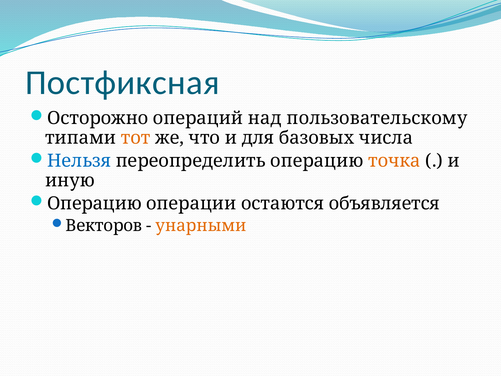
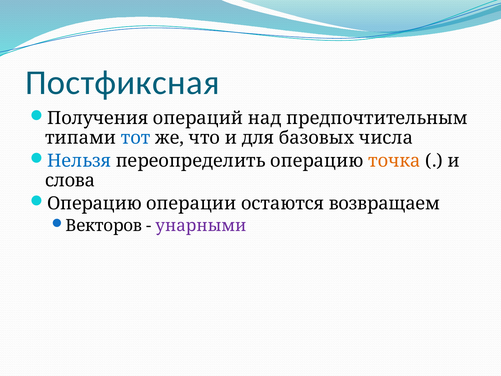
Осторожно: Осторожно -> Получения (98, 118)
пользовательскому: пользовательскому -> предпочтительным (377, 118)
тот colour: orange -> blue (136, 138)
иную: иную -> слова (70, 180)
объявляется: объявляется -> возвращаем (384, 204)
унарными colour: orange -> purple (201, 226)
